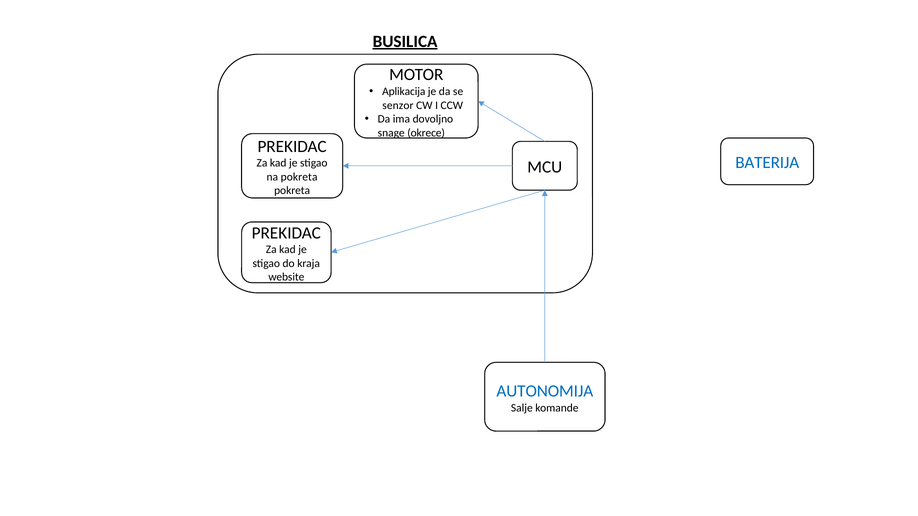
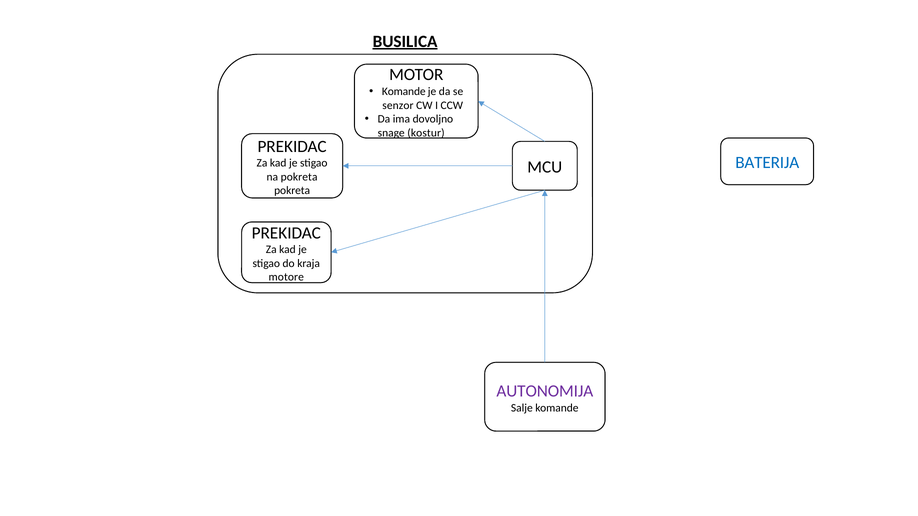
Aplikacija: Aplikacija -> Komande (404, 92)
okrece: okrece -> kostur (426, 133)
website: website -> motore (286, 277)
AUTONOMIJA colour: blue -> purple (545, 391)
